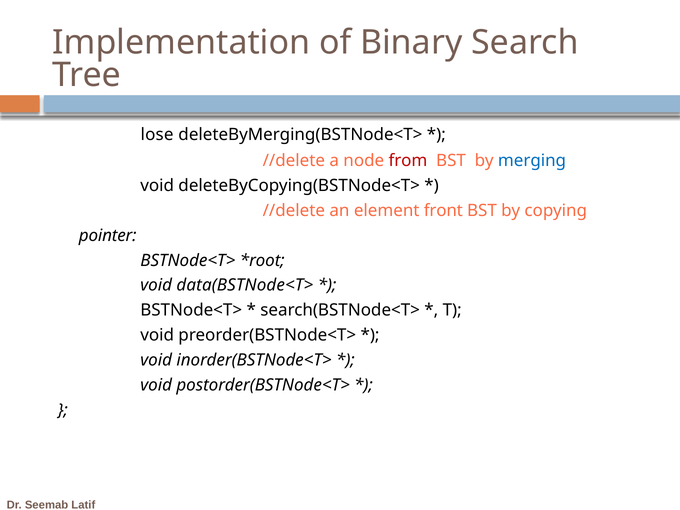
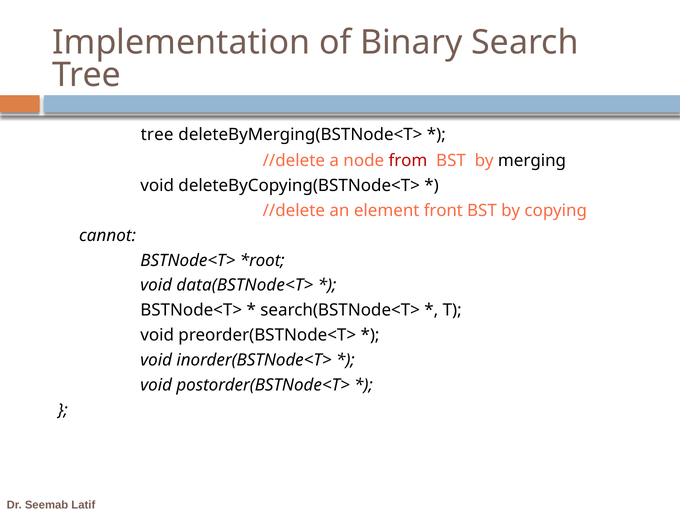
lose: lose -> tree (157, 135)
merging colour: blue -> black (532, 160)
pointer: pointer -> cannot (108, 235)
